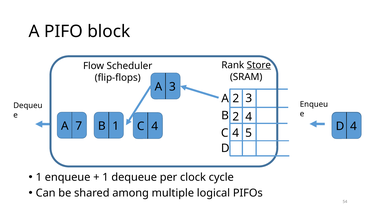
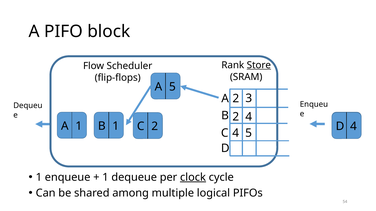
A 3: 3 -> 5 (172, 87)
A 7: 7 -> 1 (79, 126)
1 C 4: 4 -> 2 (155, 127)
clock underline: none -> present (193, 178)
